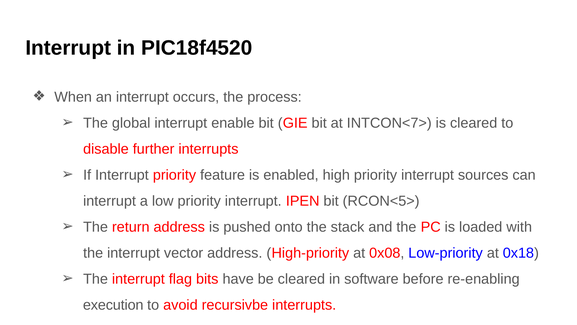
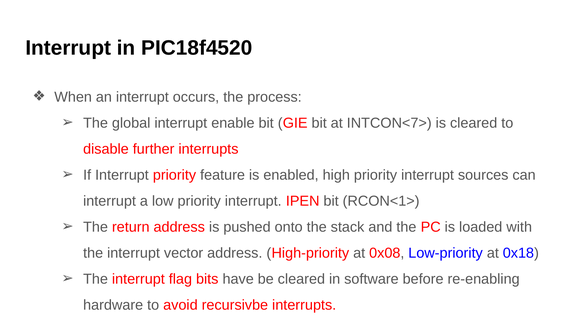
RCON<5>: RCON<5> -> RCON<1> (381, 201)
execution: execution -> hardware (113, 305)
